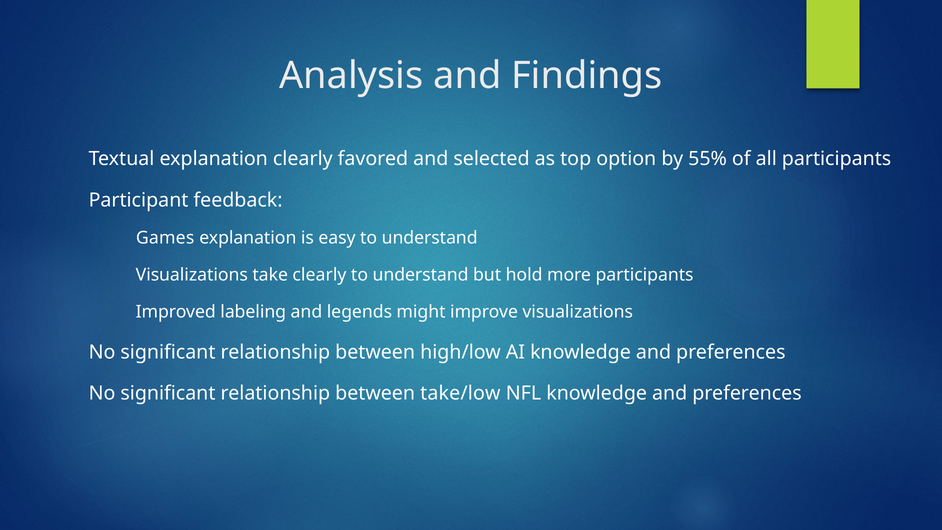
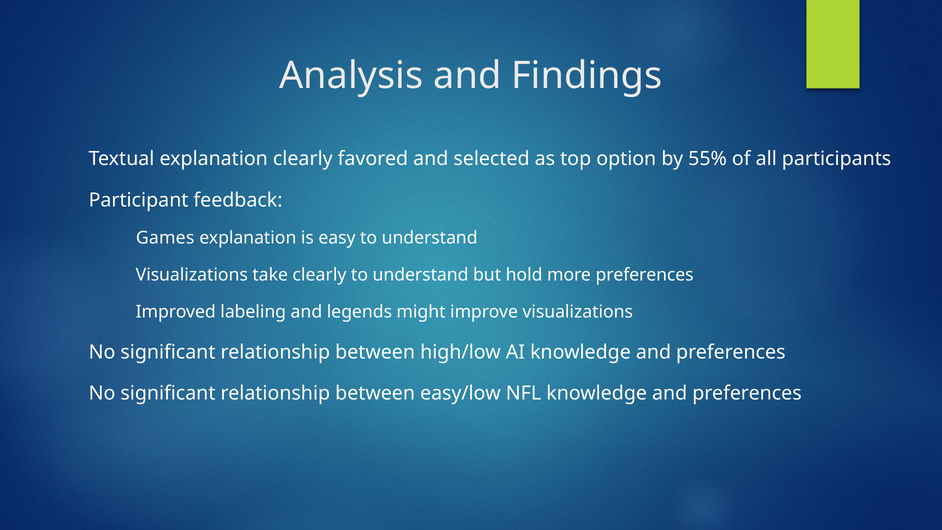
more participants: participants -> preferences (645, 275)
take/low: take/low -> easy/low (460, 393)
